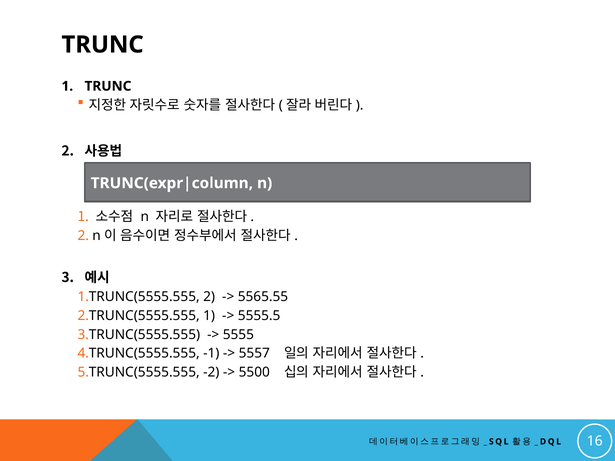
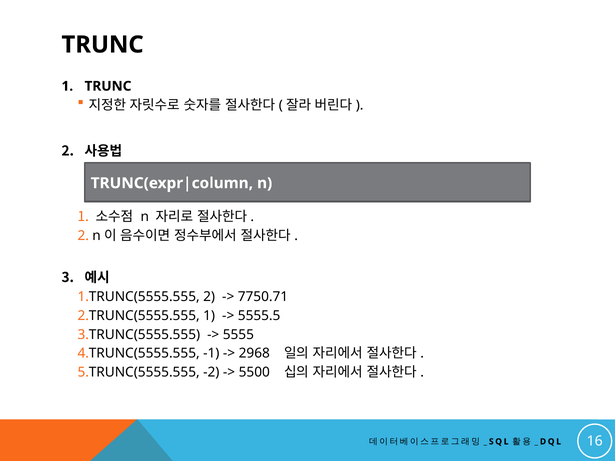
5565.55: 5565.55 -> 7750.71 (263, 297)
5557: 5557 -> 2968 (254, 354)
